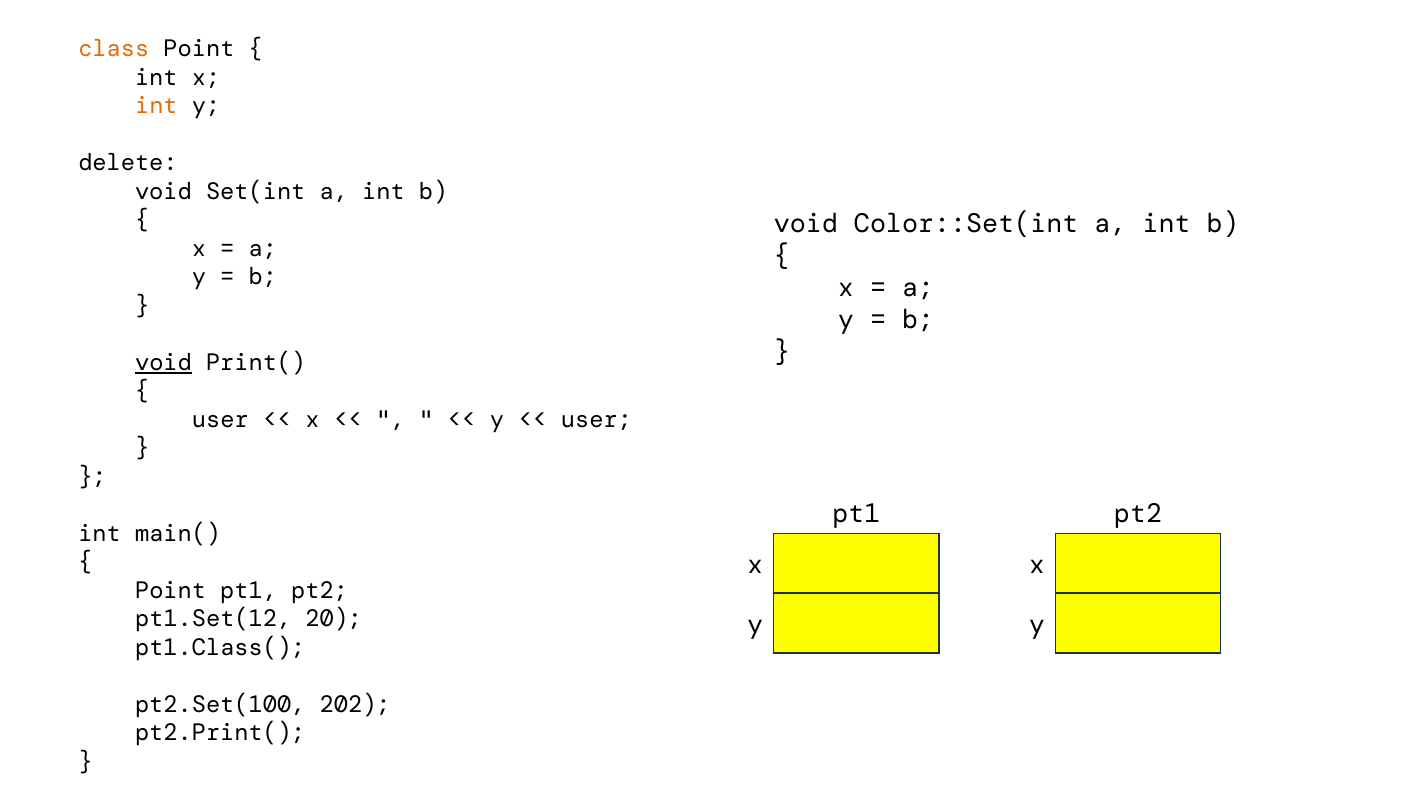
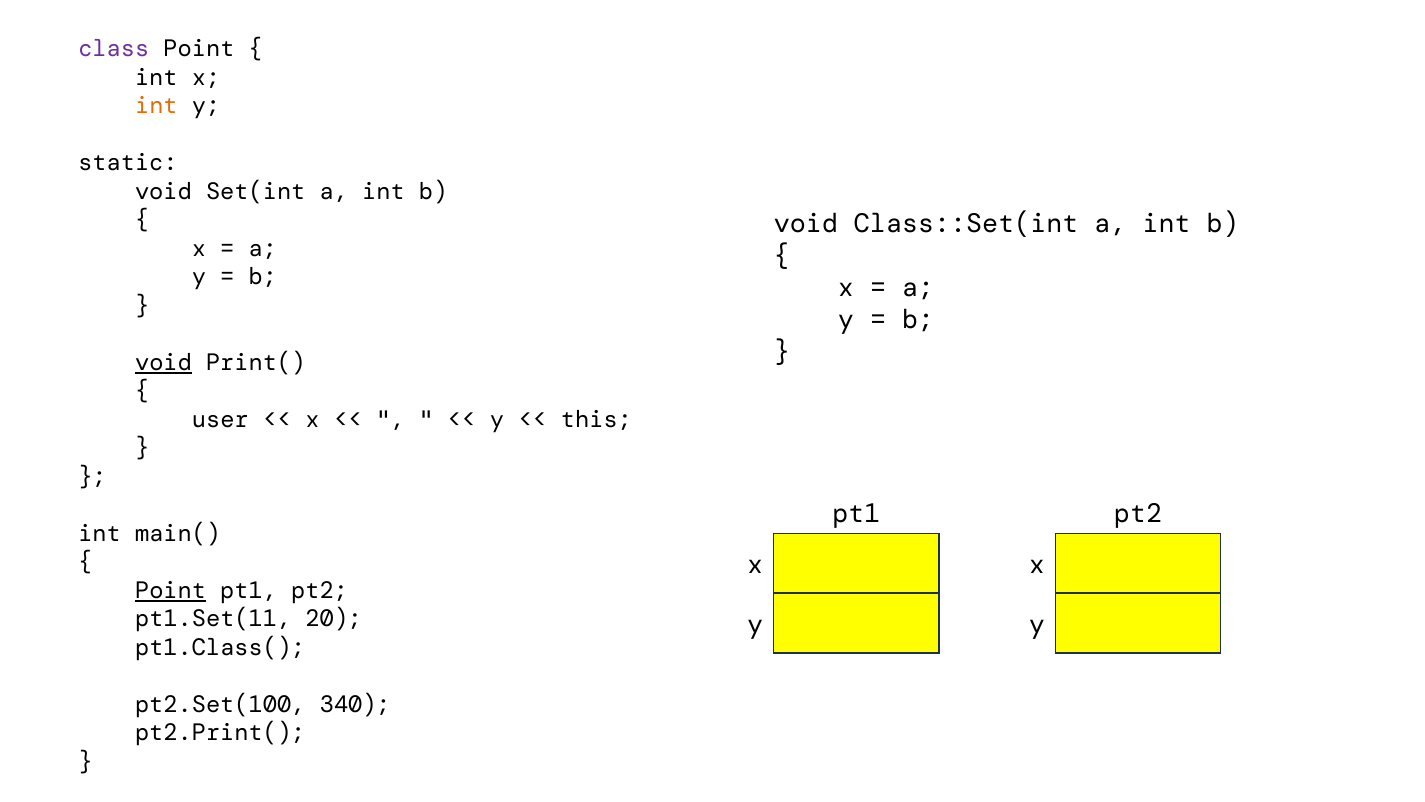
class colour: orange -> purple (114, 49)
delete: delete -> static (128, 163)
Color::Set(int: Color::Set(int -> Class::Set(int (966, 224)
user: user -> this (597, 419)
Point underline: none -> present (171, 590)
pt1.Set(12: pt1.Set(12 -> pt1.Set(11 (213, 619)
202: 202 -> 340 (355, 704)
